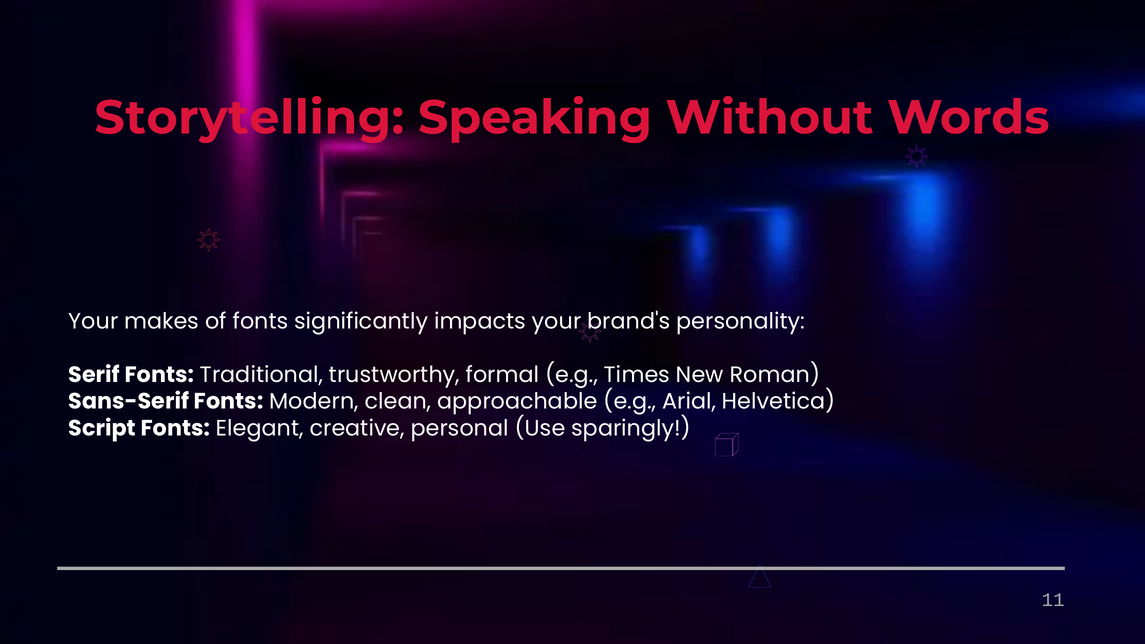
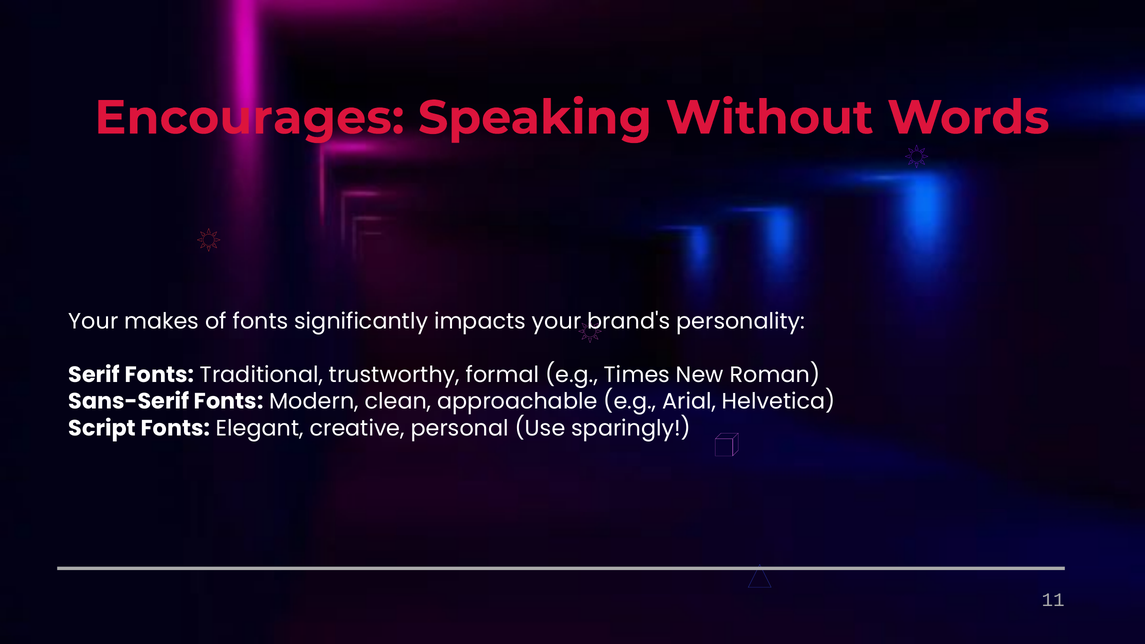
Storytelling: Storytelling -> Encourages (249, 118)
